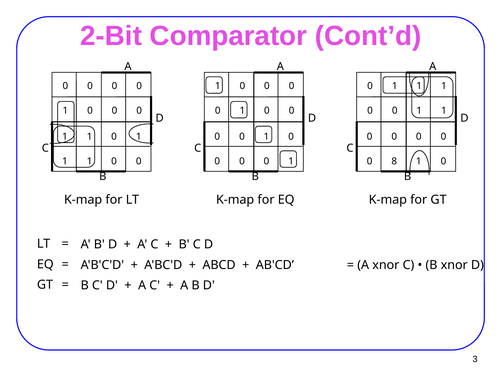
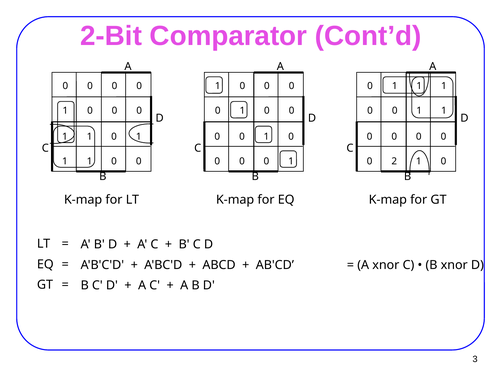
8: 8 -> 2 (394, 162)
